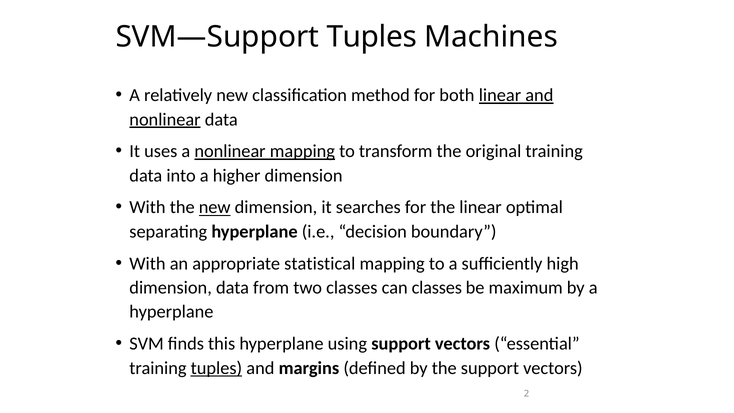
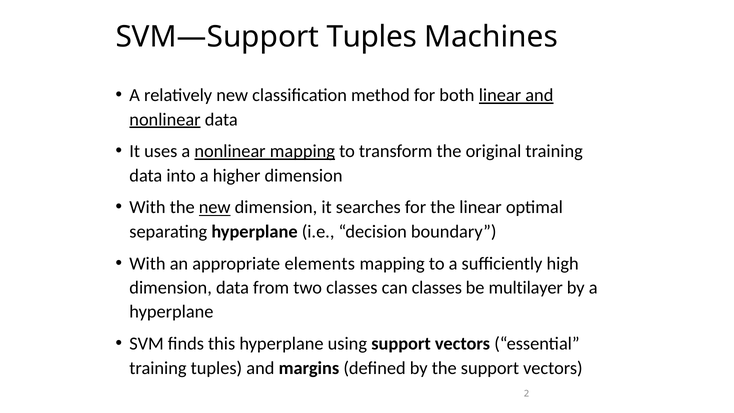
statistical: statistical -> elements (320, 263)
maximum: maximum -> multilayer (526, 288)
tuples underline: present -> none (216, 368)
